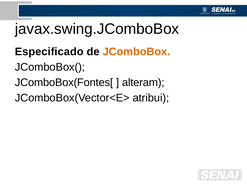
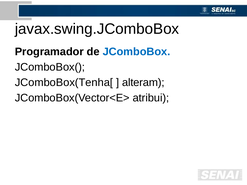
Especificado: Especificado -> Programador (49, 52)
JComboBox colour: orange -> blue (136, 52)
JComboBox(Fontes[: JComboBox(Fontes[ -> JComboBox(Tenha[ (64, 83)
